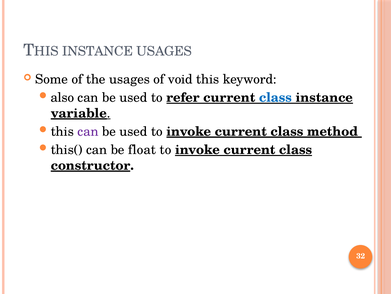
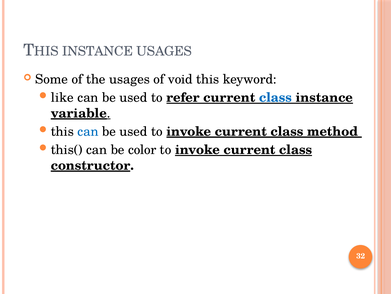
also: also -> like (62, 97)
can colour: purple -> blue (88, 131)
float: float -> color (142, 149)
